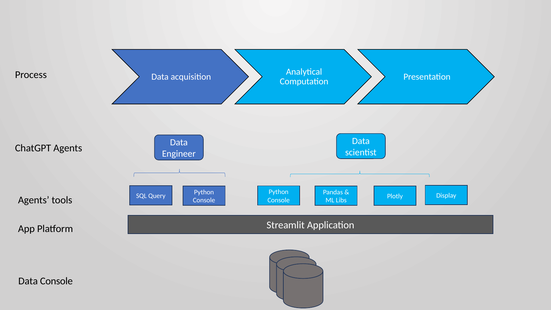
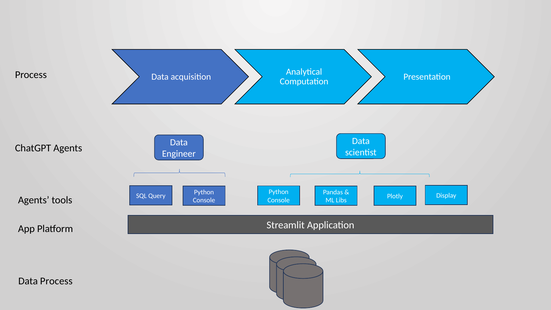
Data Console: Console -> Process (56, 281)
